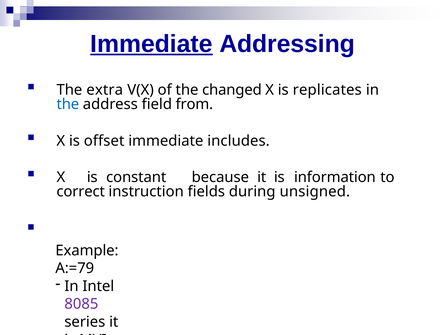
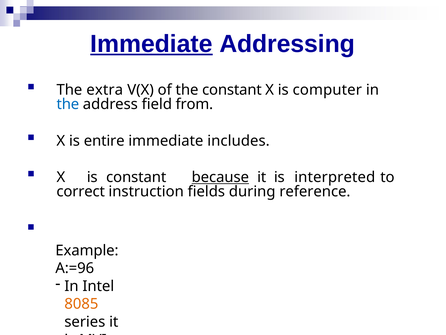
the changed: changed -> constant (232, 90)
replicates: replicates -> computer (327, 90)
offset: offset -> entire (104, 141)
because underline: none -> present (220, 177)
information: information -> interpreted (335, 177)
unsigned: unsigned -> reference (315, 191)
A:=79: A:=79 -> A:=96 (75, 268)
8085 colour: purple -> orange (81, 304)
